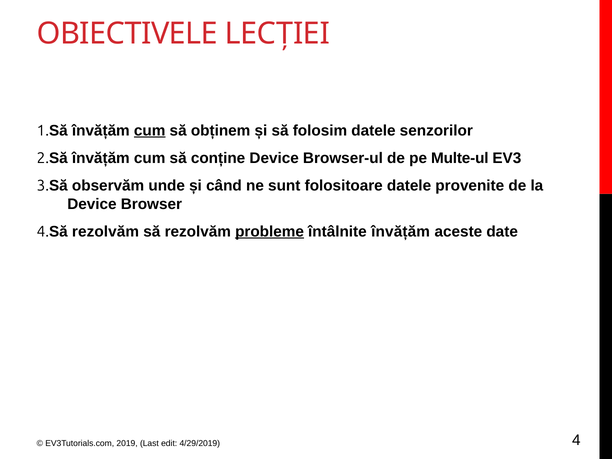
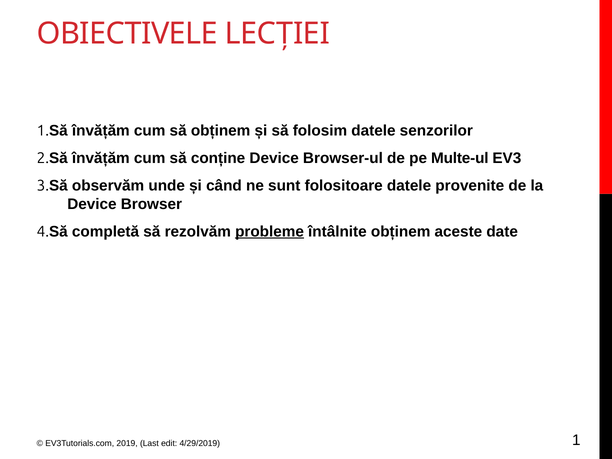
cum underline: present -> none (150, 131)
4.Să rezolvăm: rezolvăm -> completă (106, 232)
întâlnite învățăm: învățăm -> obținem (401, 232)
4: 4 -> 1 (576, 440)
